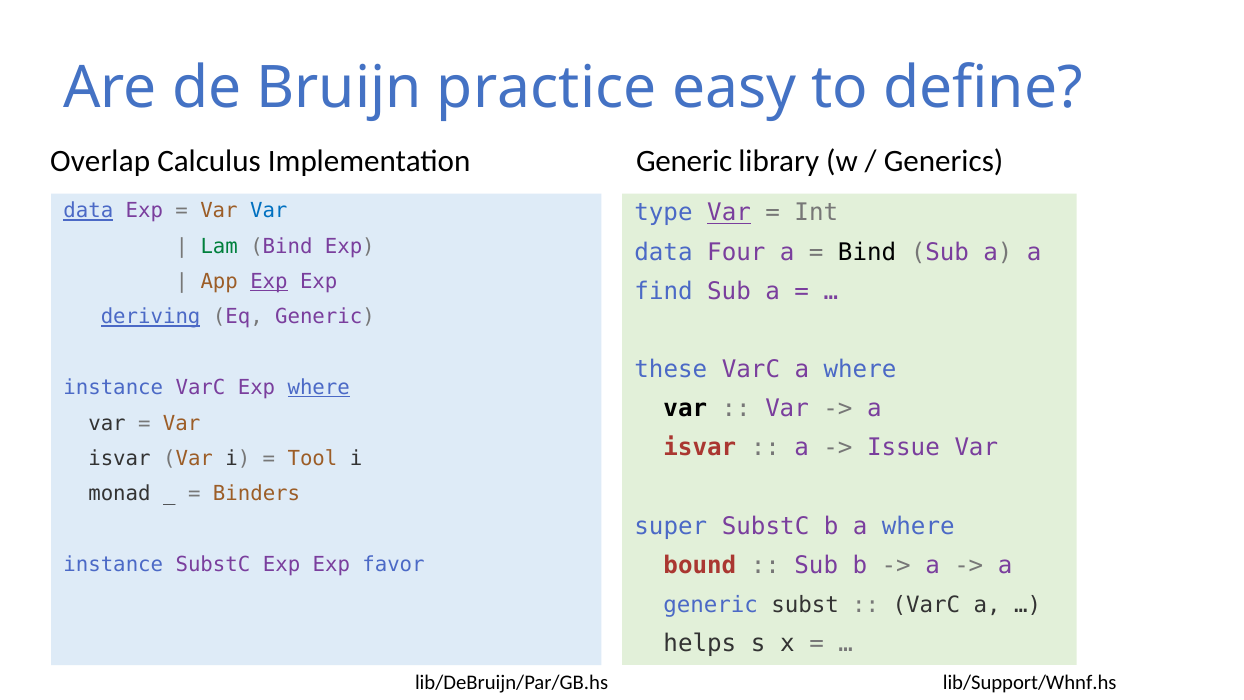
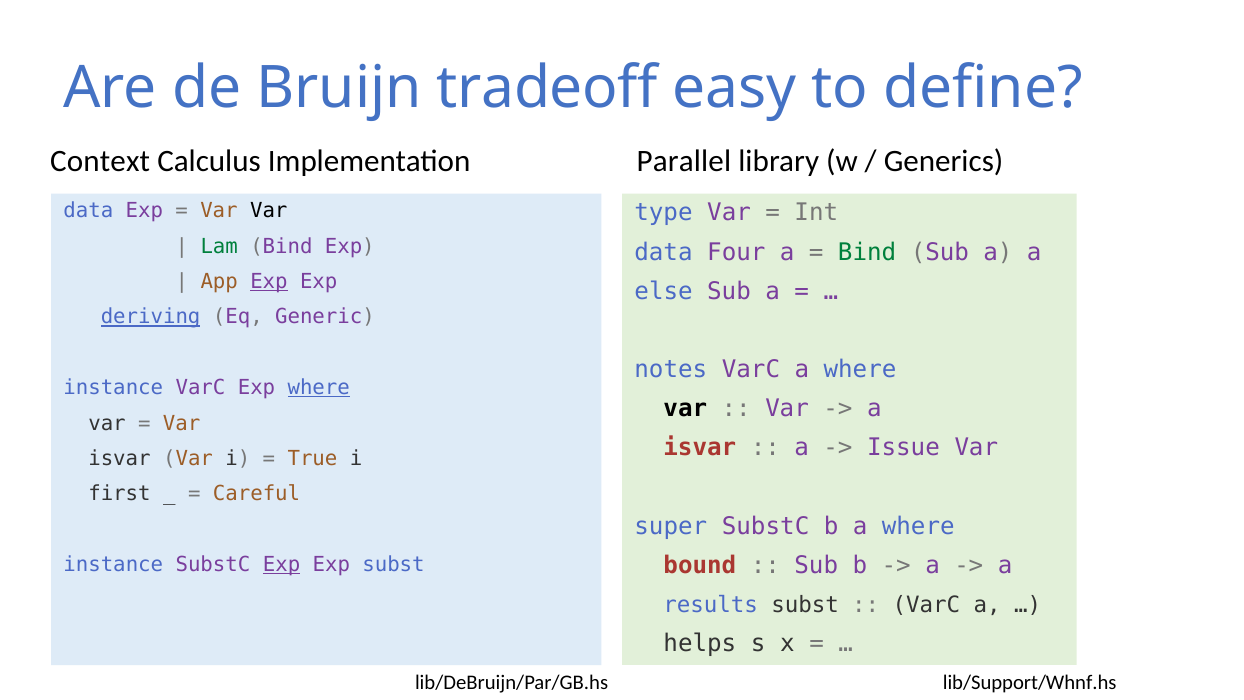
practice: practice -> tradeoff (547, 88)
Overlap: Overlap -> Context (100, 161)
Generic: Generic -> Parallel (684, 161)
data underline: present -> none (88, 211)
Var colour: blue -> black (269, 211)
Var underline: present -> none (729, 213)
Bind colour: black -> green (867, 252)
find: find -> else (664, 291)
these: these -> notes (671, 369)
Tool: Tool -> True (312, 458)
monad: monad -> first (119, 494)
Binders: Binders -> Careful (257, 494)
Exp underline: none -> present (282, 565)
Exp favor: favor -> subst (394, 565)
generic: generic -> results (711, 605)
